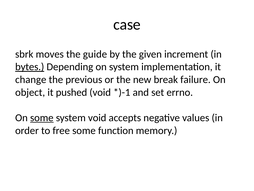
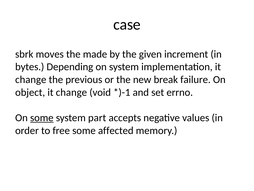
guide: guide -> made (95, 54)
bytes underline: present -> none (30, 67)
pushed: pushed -> change (71, 92)
system void: void -> part (97, 117)
function: function -> affected (116, 130)
